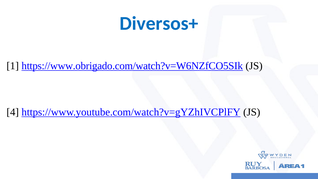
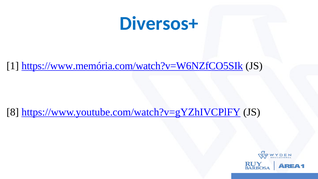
https://www.obrigado.com/watch?v=W6NZfCO5SIk: https://www.obrigado.com/watch?v=W6NZfCO5SIk -> https://www.memória.com/watch?v=W6NZfCO5SIk (132, 66)
4: 4 -> 8 (13, 112)
